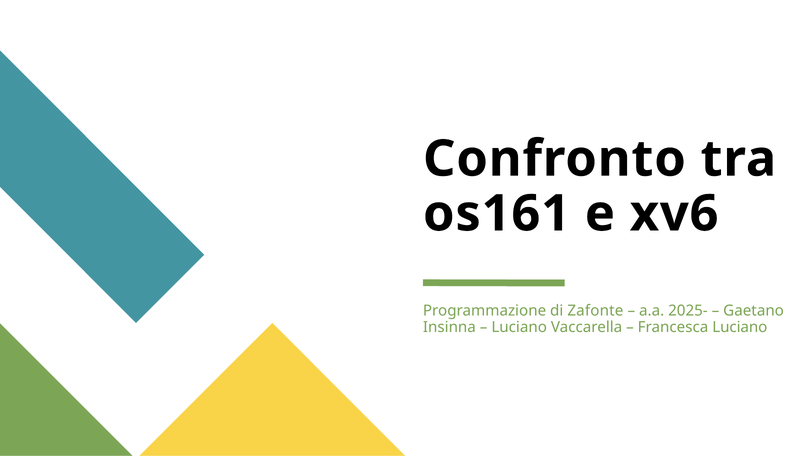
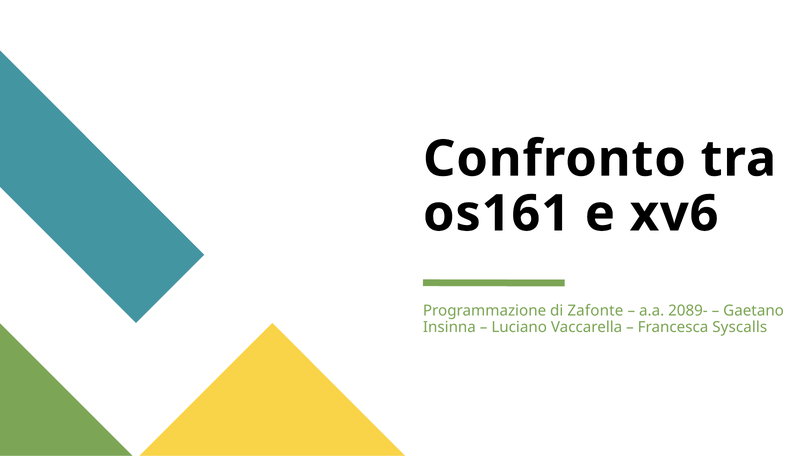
2025-: 2025- -> 2089- (688, 310)
Francesca Luciano: Luciano -> Syscalls (740, 327)
